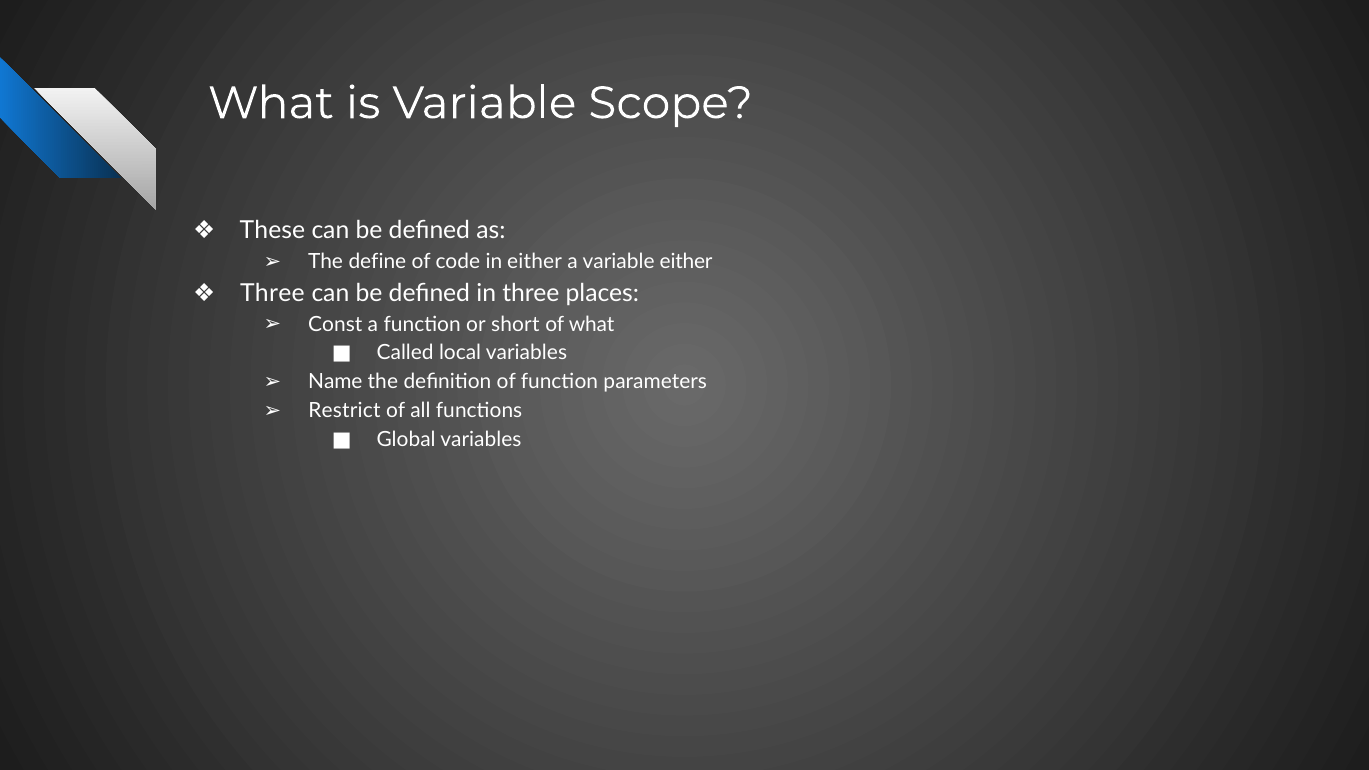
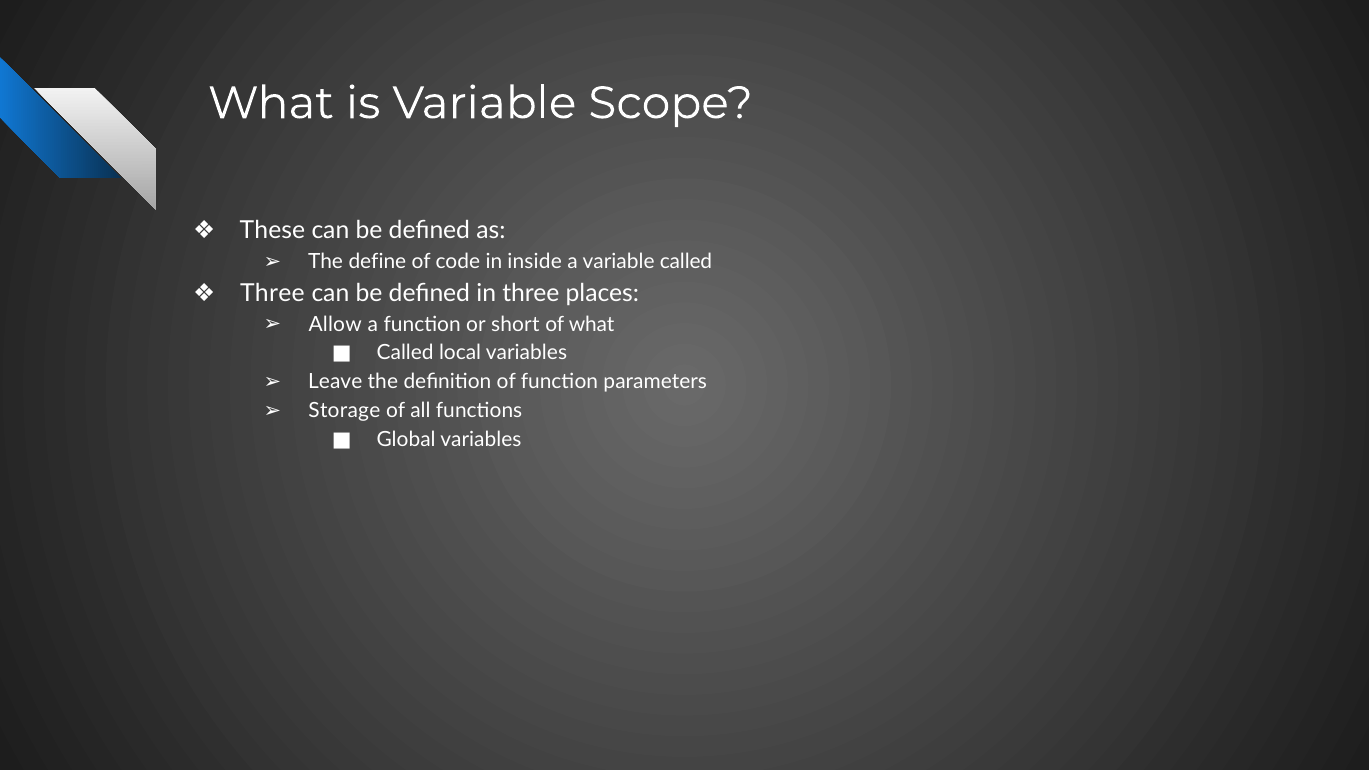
in either: either -> inside (535, 261)
variable either: either -> called (686, 261)
Const: Const -> Allow (335, 324)
Name: Name -> Leave (335, 382)
Restrict: Restrict -> Storage (344, 411)
